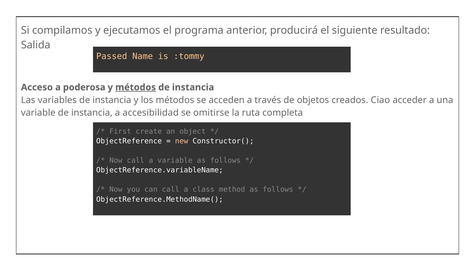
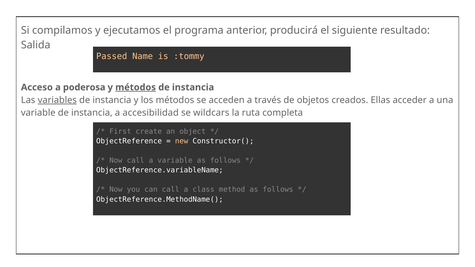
variables underline: none -> present (57, 100)
Ciao: Ciao -> Ellas (380, 100)
omitirse: omitirse -> wildcars (211, 113)
